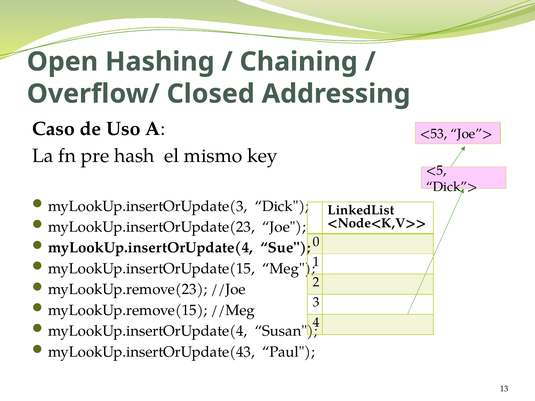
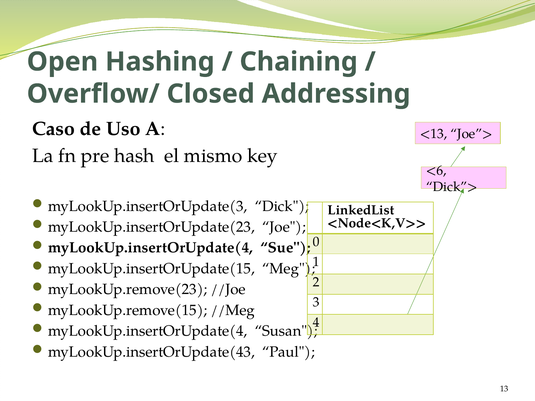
<53: <53 -> <13 (434, 134)
<5: <5 -> <6 (436, 171)
